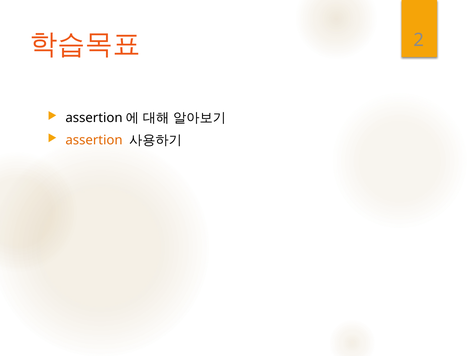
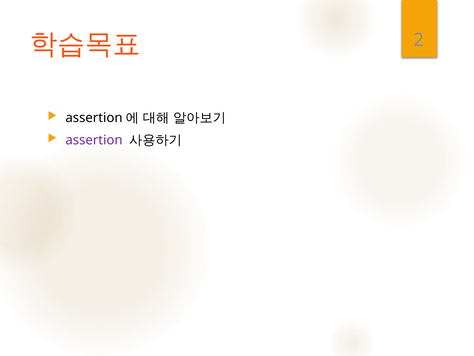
assertion colour: orange -> purple (94, 140)
